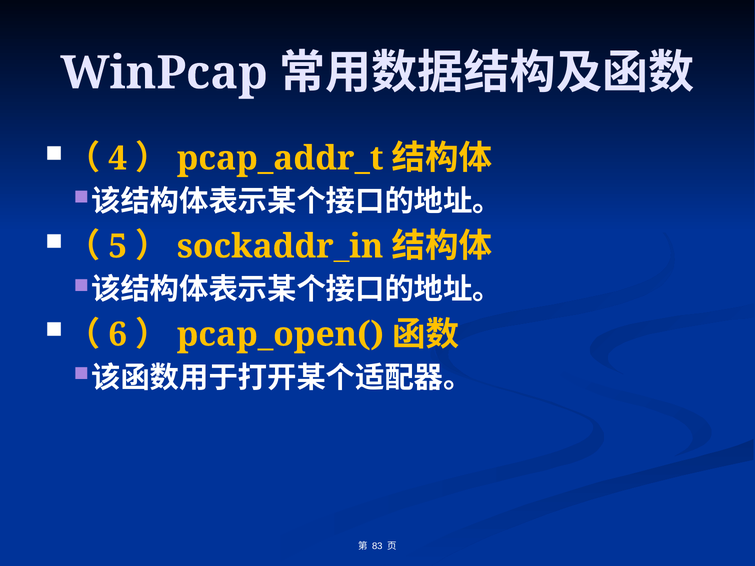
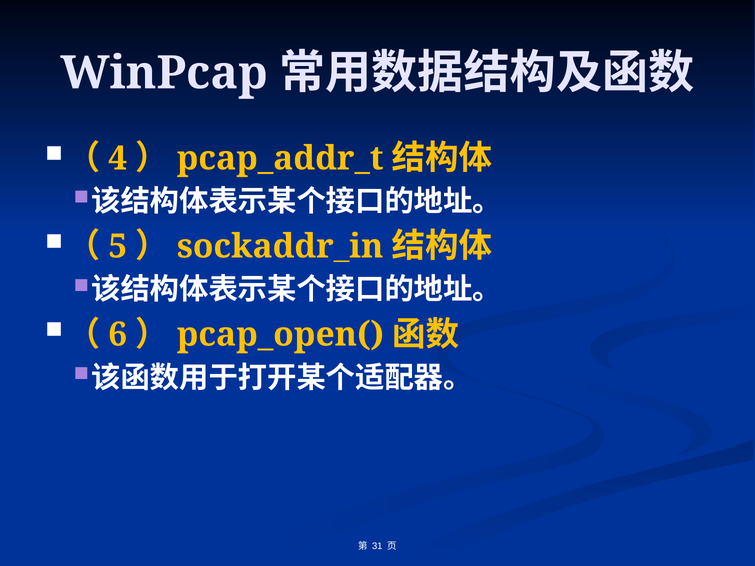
83: 83 -> 31 (377, 546)
